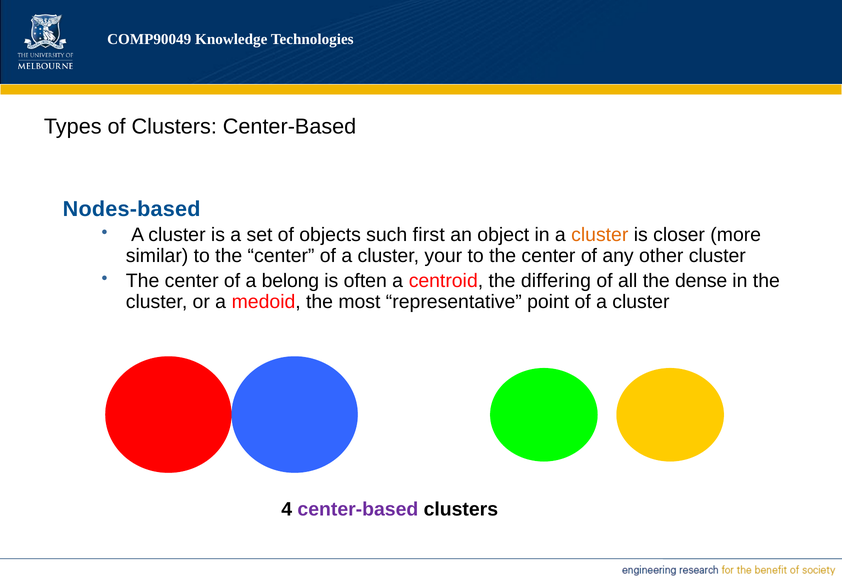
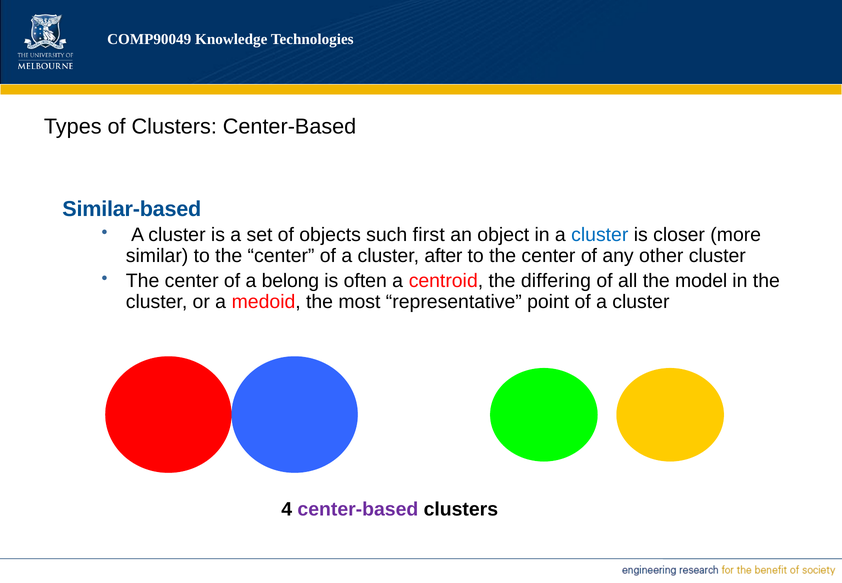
Nodes-based: Nodes-based -> Similar-based (132, 209)
cluster colour: orange -> blue (600, 235)
your: your -> after (443, 256)
dense: dense -> model (701, 281)
